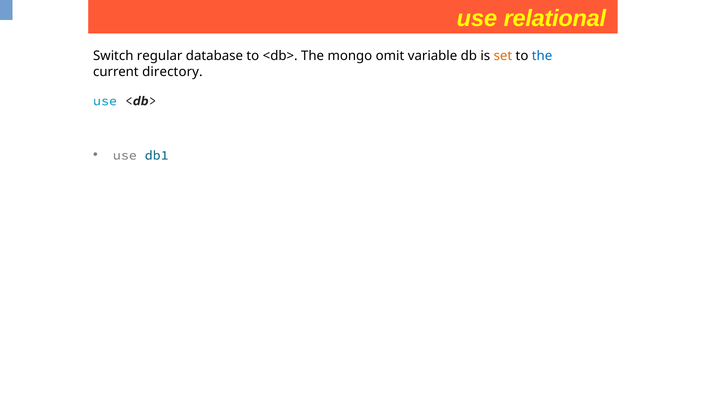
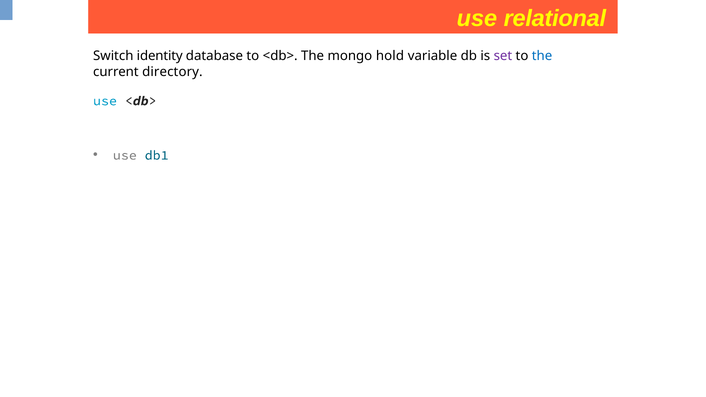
regular: regular -> identity (160, 56)
omit: omit -> hold (390, 56)
set colour: orange -> purple (503, 56)
